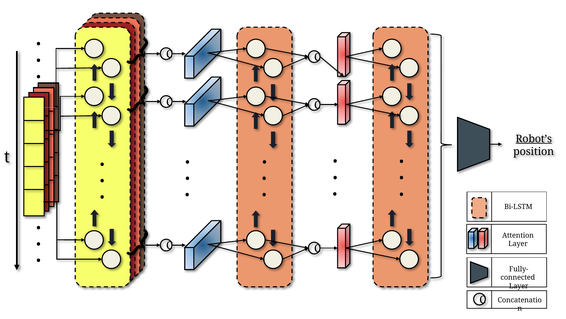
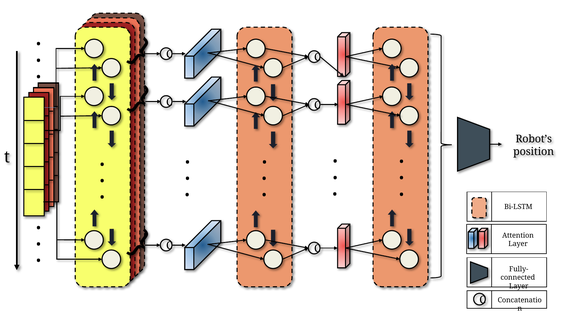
Robot’s underline: present -> none (534, 139)
